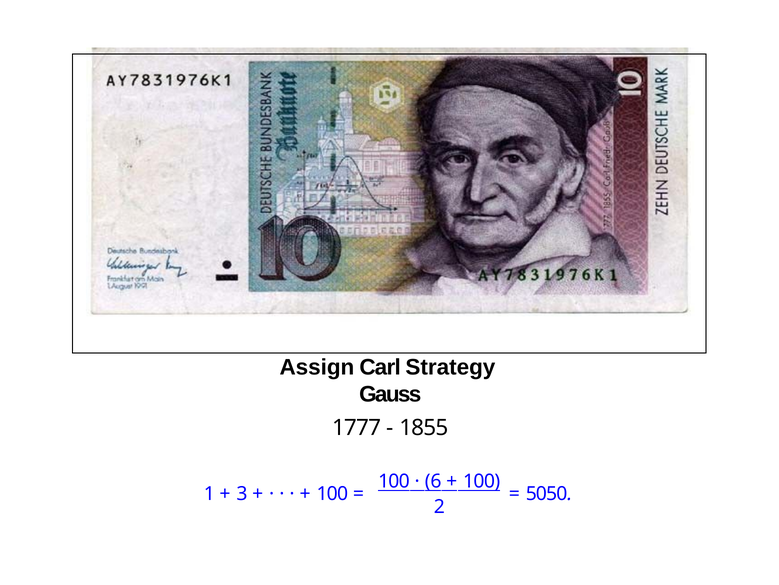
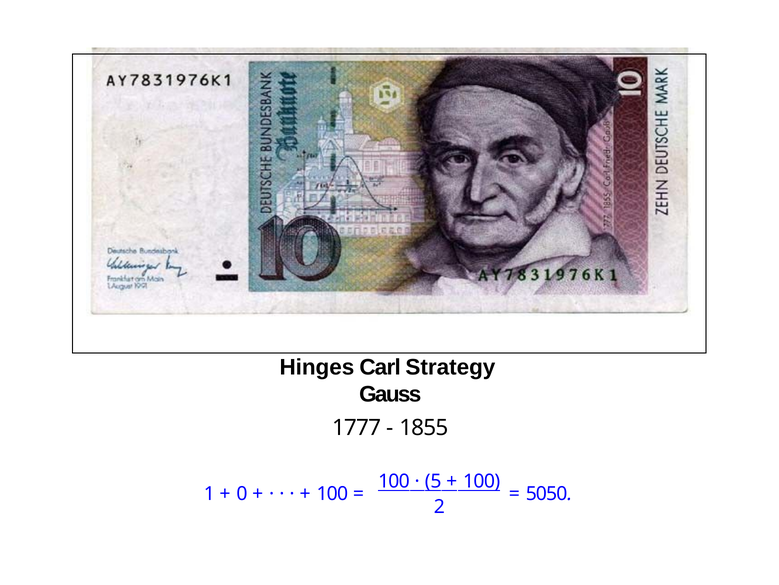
Assign: Assign -> Hinges (317, 367)
6: 6 -> 5 (433, 481)
3: 3 -> 0 (242, 494)
